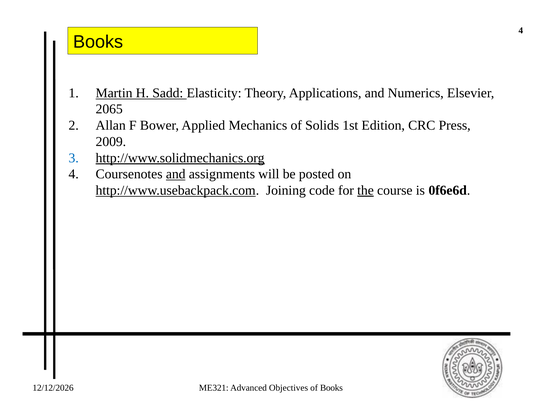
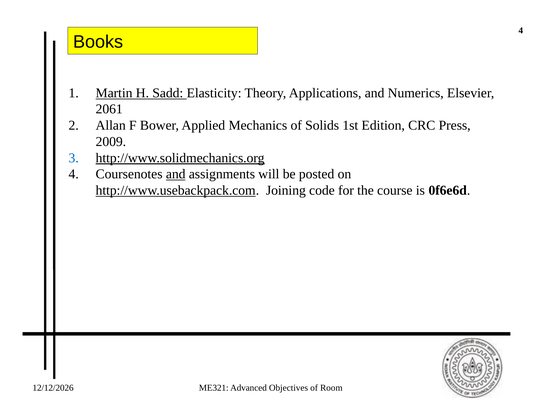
2065: 2065 -> 2061 (109, 109)
the underline: present -> none (365, 191)
of Books: Books -> Room (331, 388)
